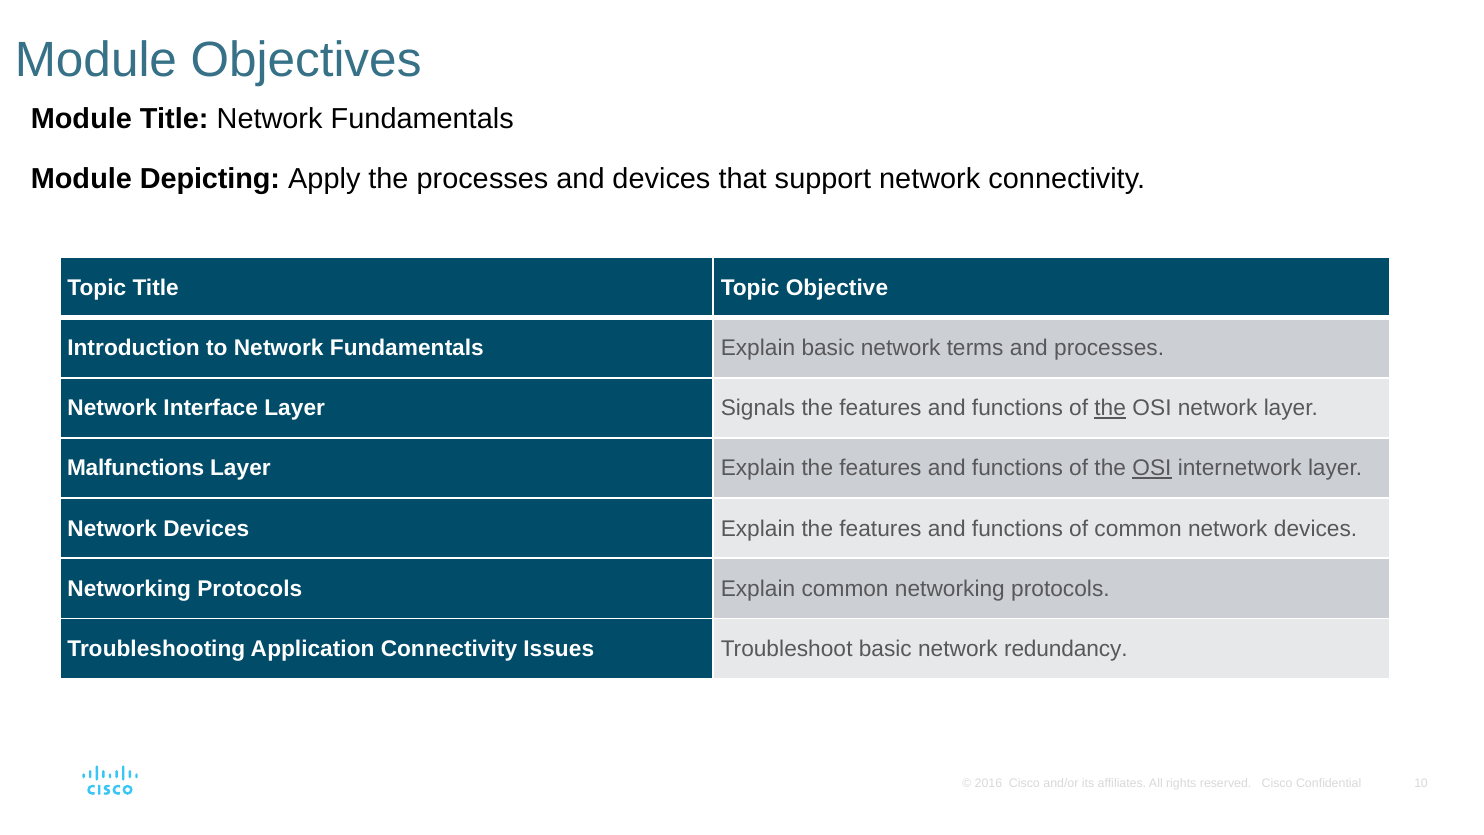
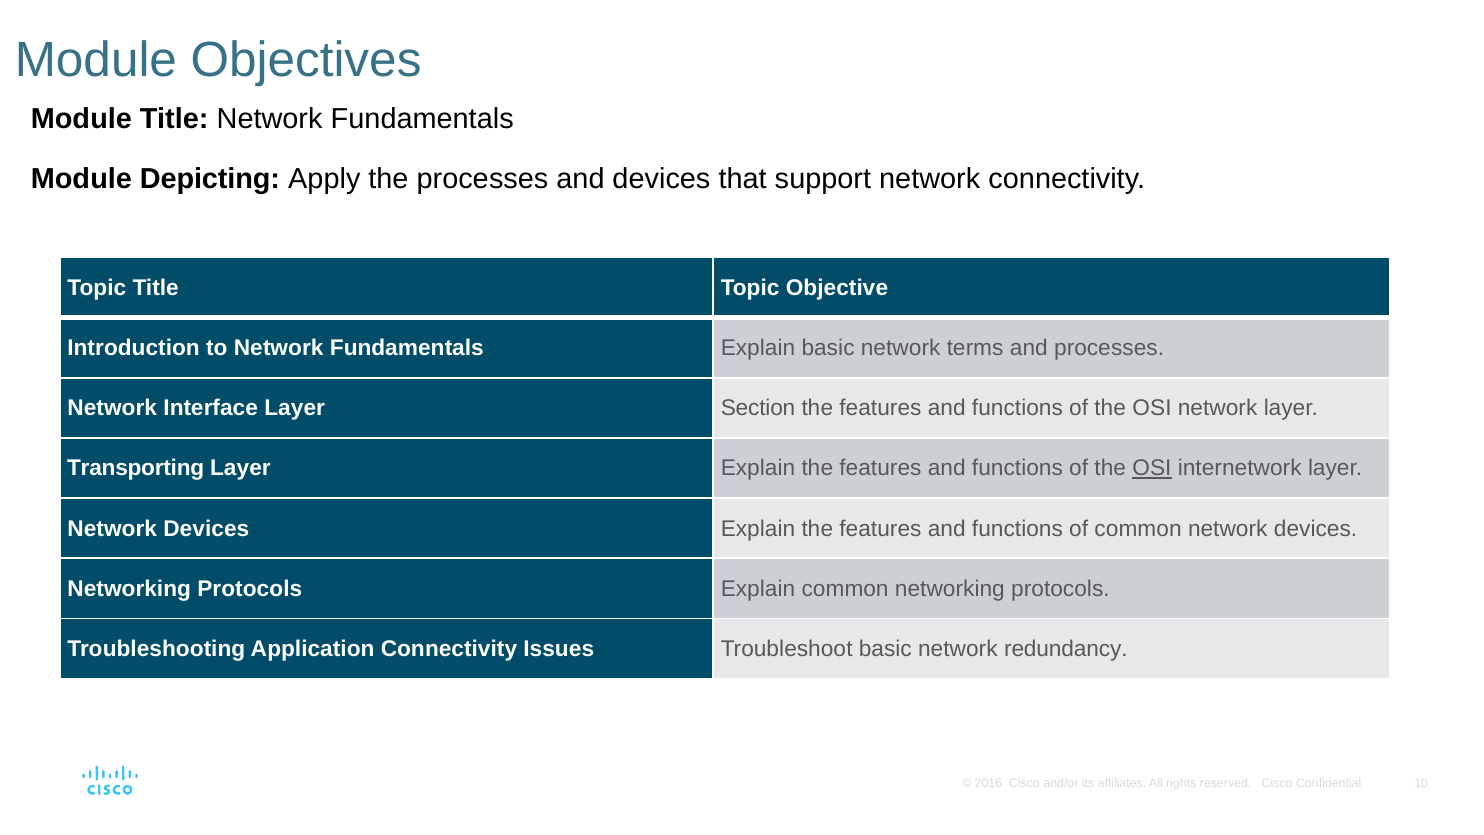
Signals: Signals -> Section (758, 408)
the underline: present -> none (1110, 408)
Malfunctions: Malfunctions -> Transporting (136, 468)
